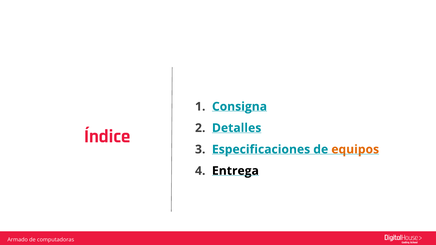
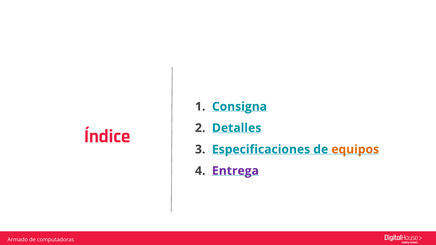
Entrega colour: black -> purple (235, 171)
